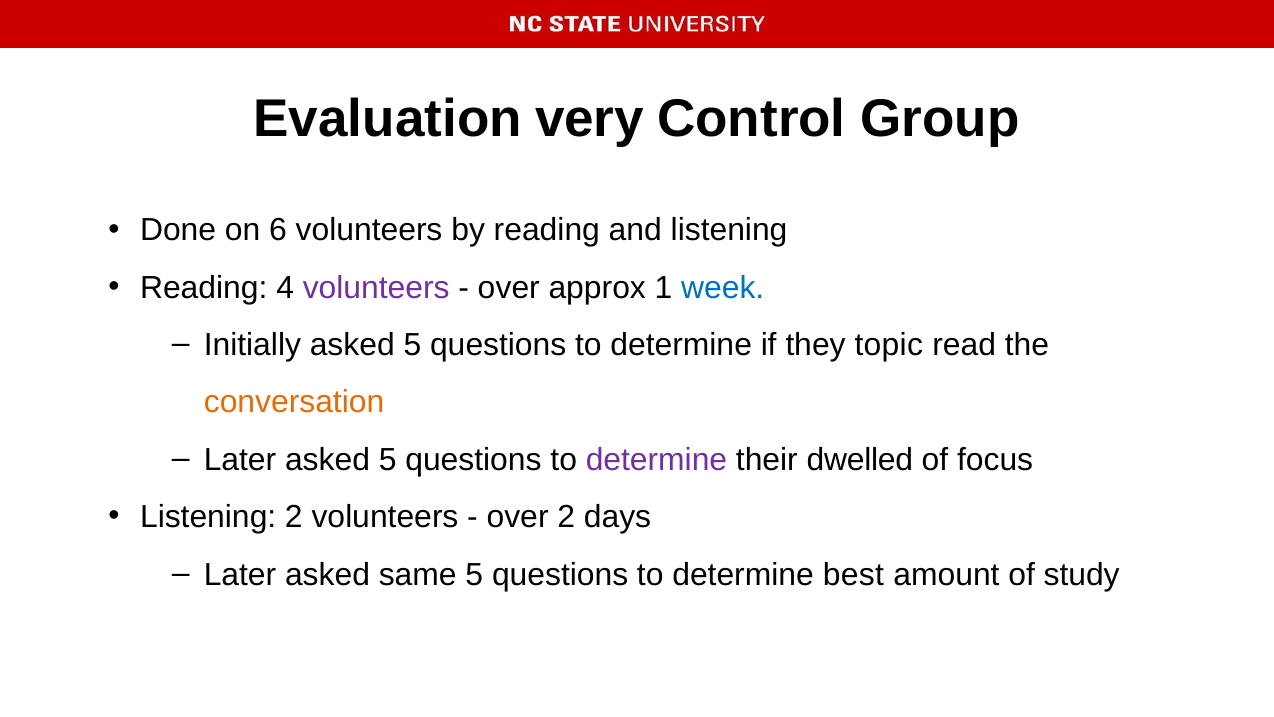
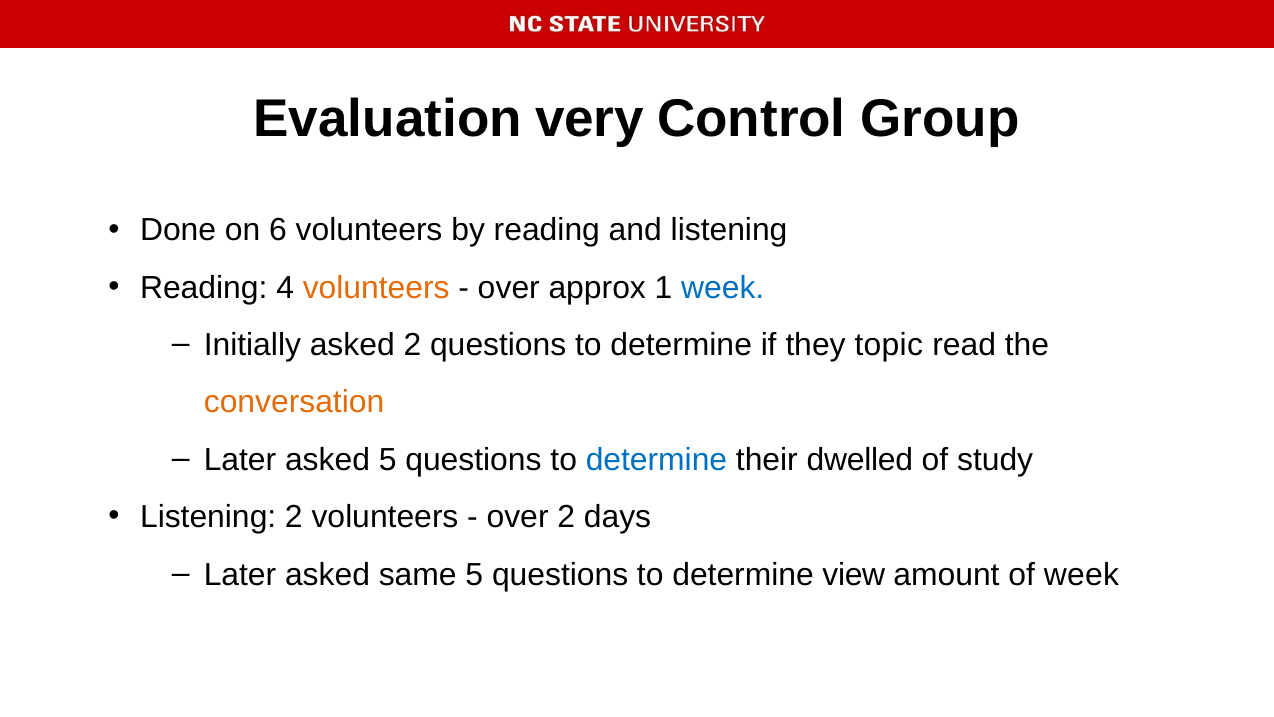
volunteers colour: purple -> orange (376, 288)
Initially asked 5: 5 -> 2 (412, 345)
determine colour: purple -> blue (656, 460)
focus: focus -> study (995, 460)
best: best -> view (854, 574)
of study: study -> week (1081, 574)
